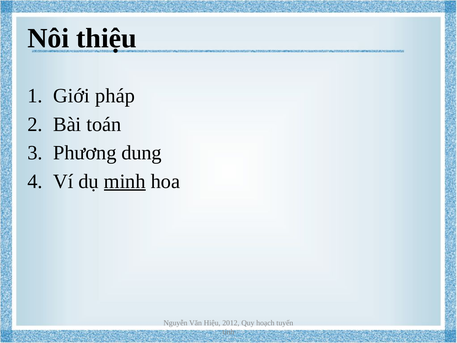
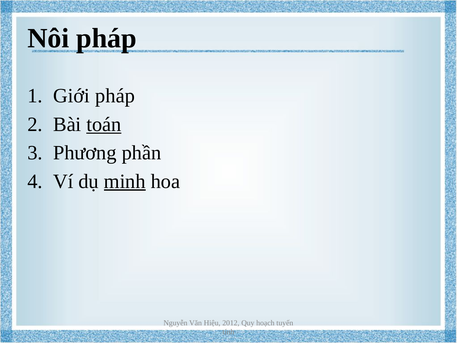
Nôi thiệu: thiệu -> pháp (107, 38)
toán underline: none -> present (104, 124)
dung: dung -> phần (141, 153)
